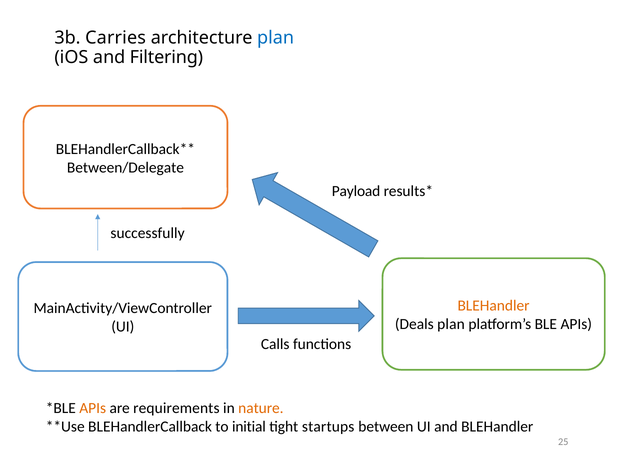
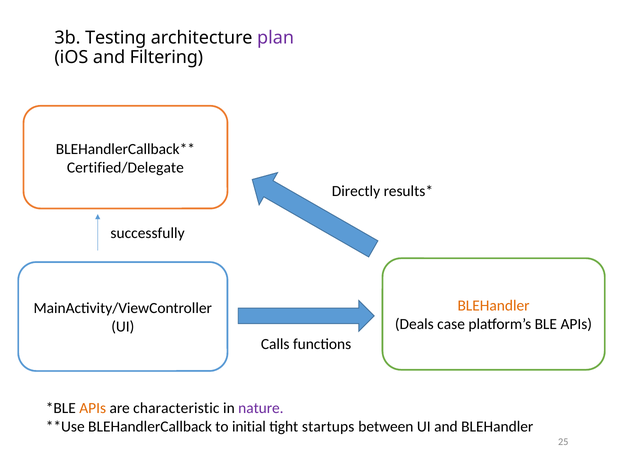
Carries: Carries -> Testing (116, 38)
plan colour: blue -> purple (276, 38)
Between/Delegate: Between/Delegate -> Certified/Delegate (125, 167)
Payload: Payload -> Directly (356, 191)
Deals plan: plan -> case (451, 324)
requirements: requirements -> characteristic (176, 408)
nature colour: orange -> purple (261, 408)
